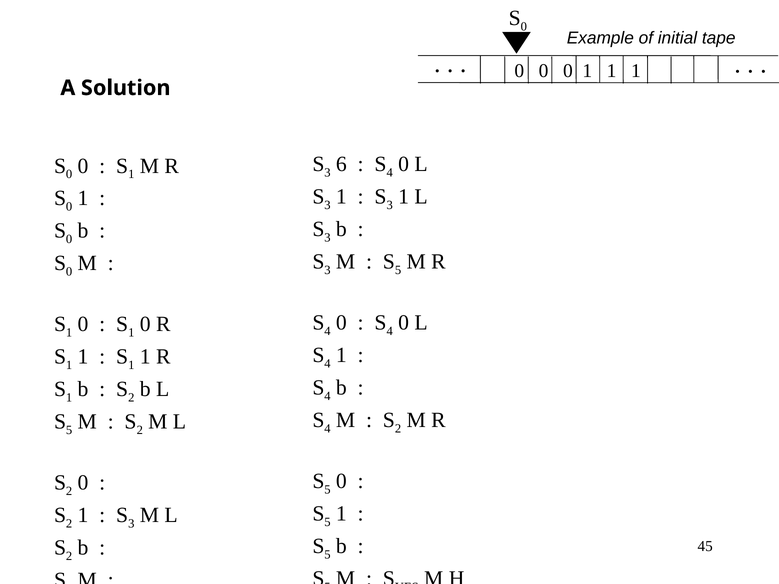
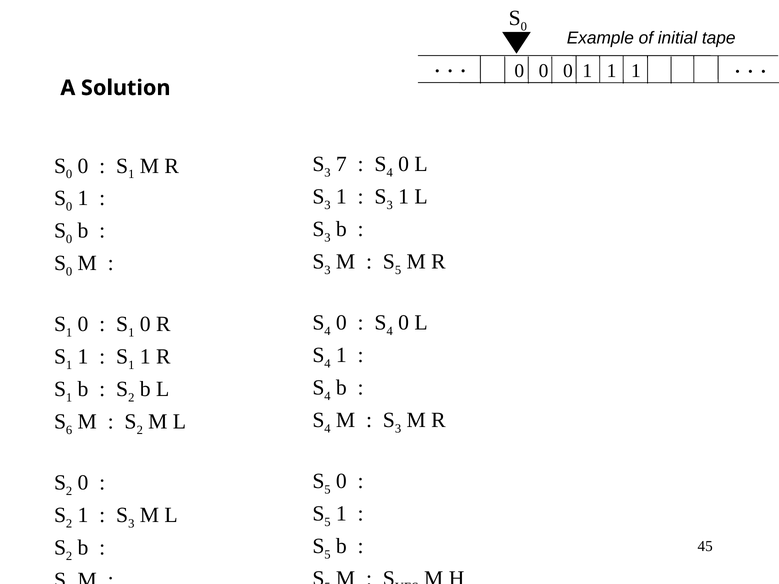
6: 6 -> 7 (341, 164)
2: 2 -> 3 (398, 429)
5: 5 -> 6 (69, 430)
